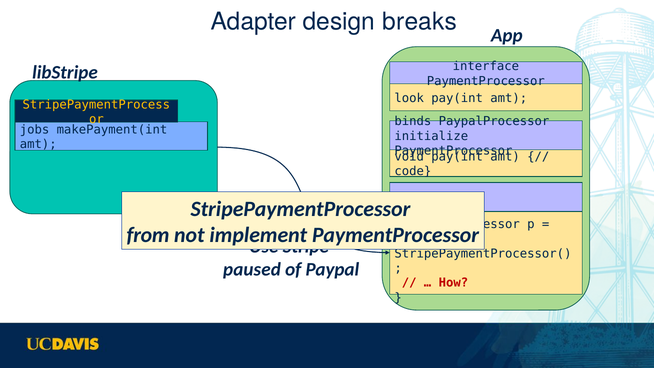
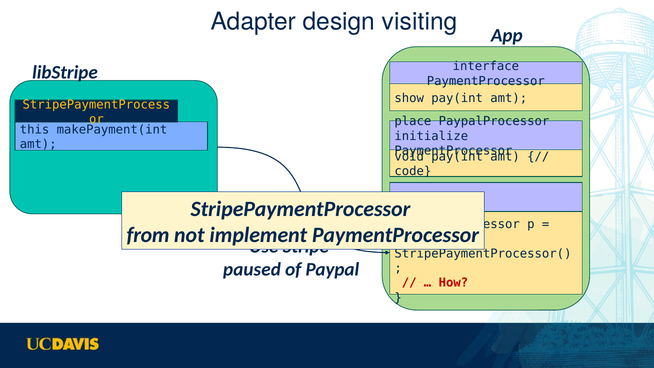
breaks: breaks -> visiting (420, 22)
look: look -> show (409, 98)
binds: binds -> place (413, 121)
jobs: jobs -> this (35, 130)
